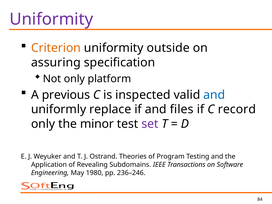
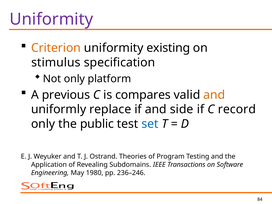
outside: outside -> existing (168, 48)
assuring: assuring -> stimulus (56, 63)
inspected: inspected -> compares (143, 95)
and colour: blue -> orange (214, 95)
files: files -> side (182, 109)
minor: minor -> public (97, 124)
set colour: purple -> blue (150, 124)
